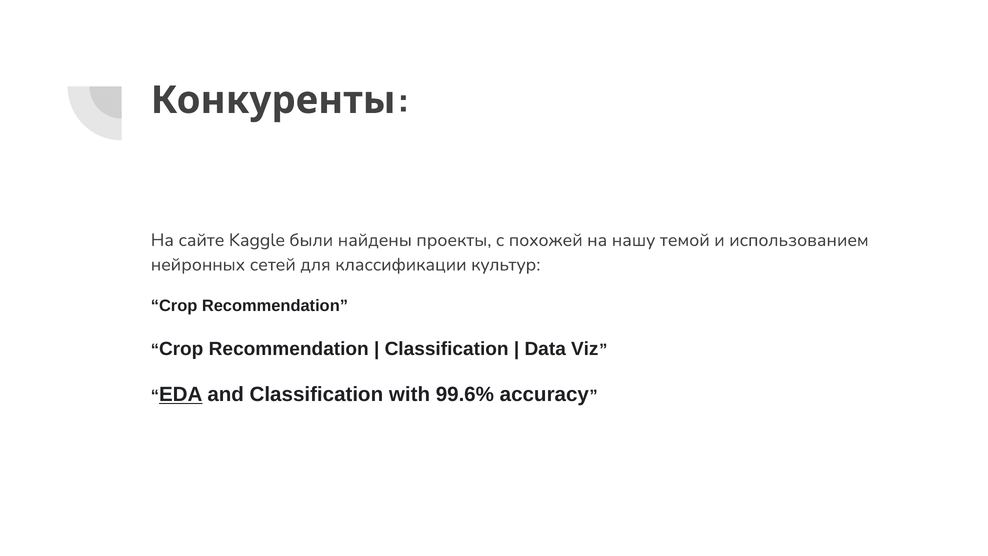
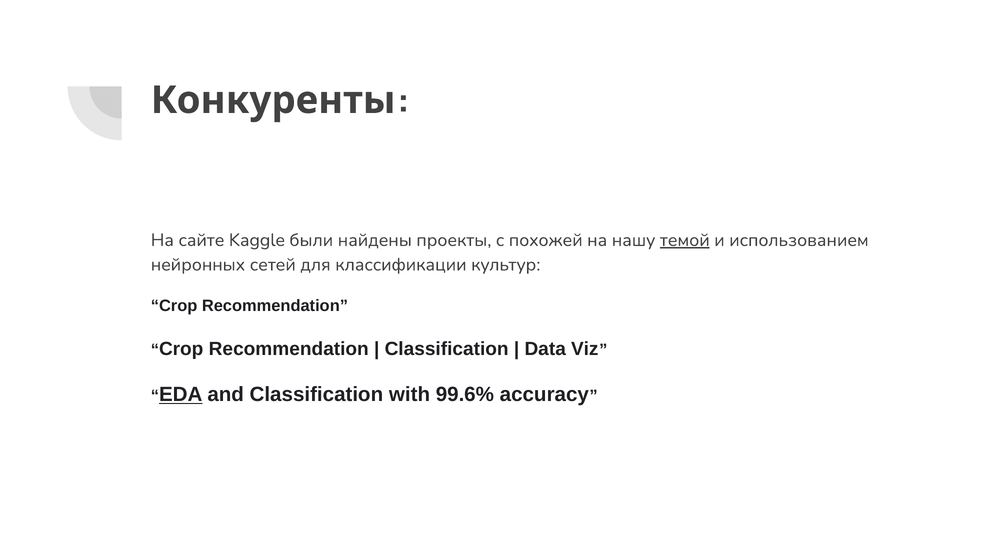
темой underline: none -> present (685, 240)
